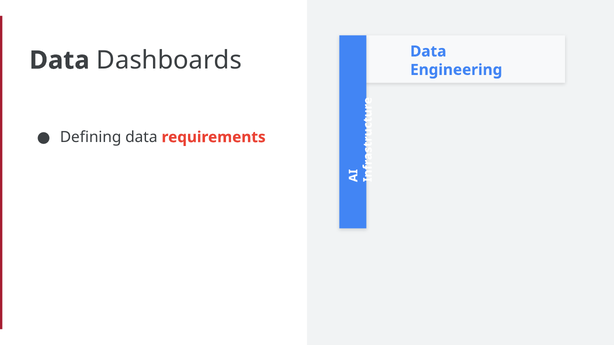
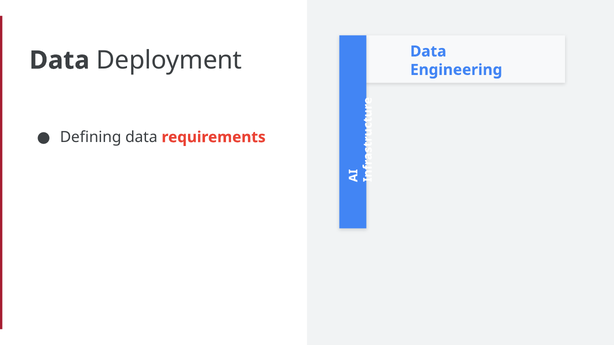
Dashboards: Dashboards -> Deployment (169, 60)
